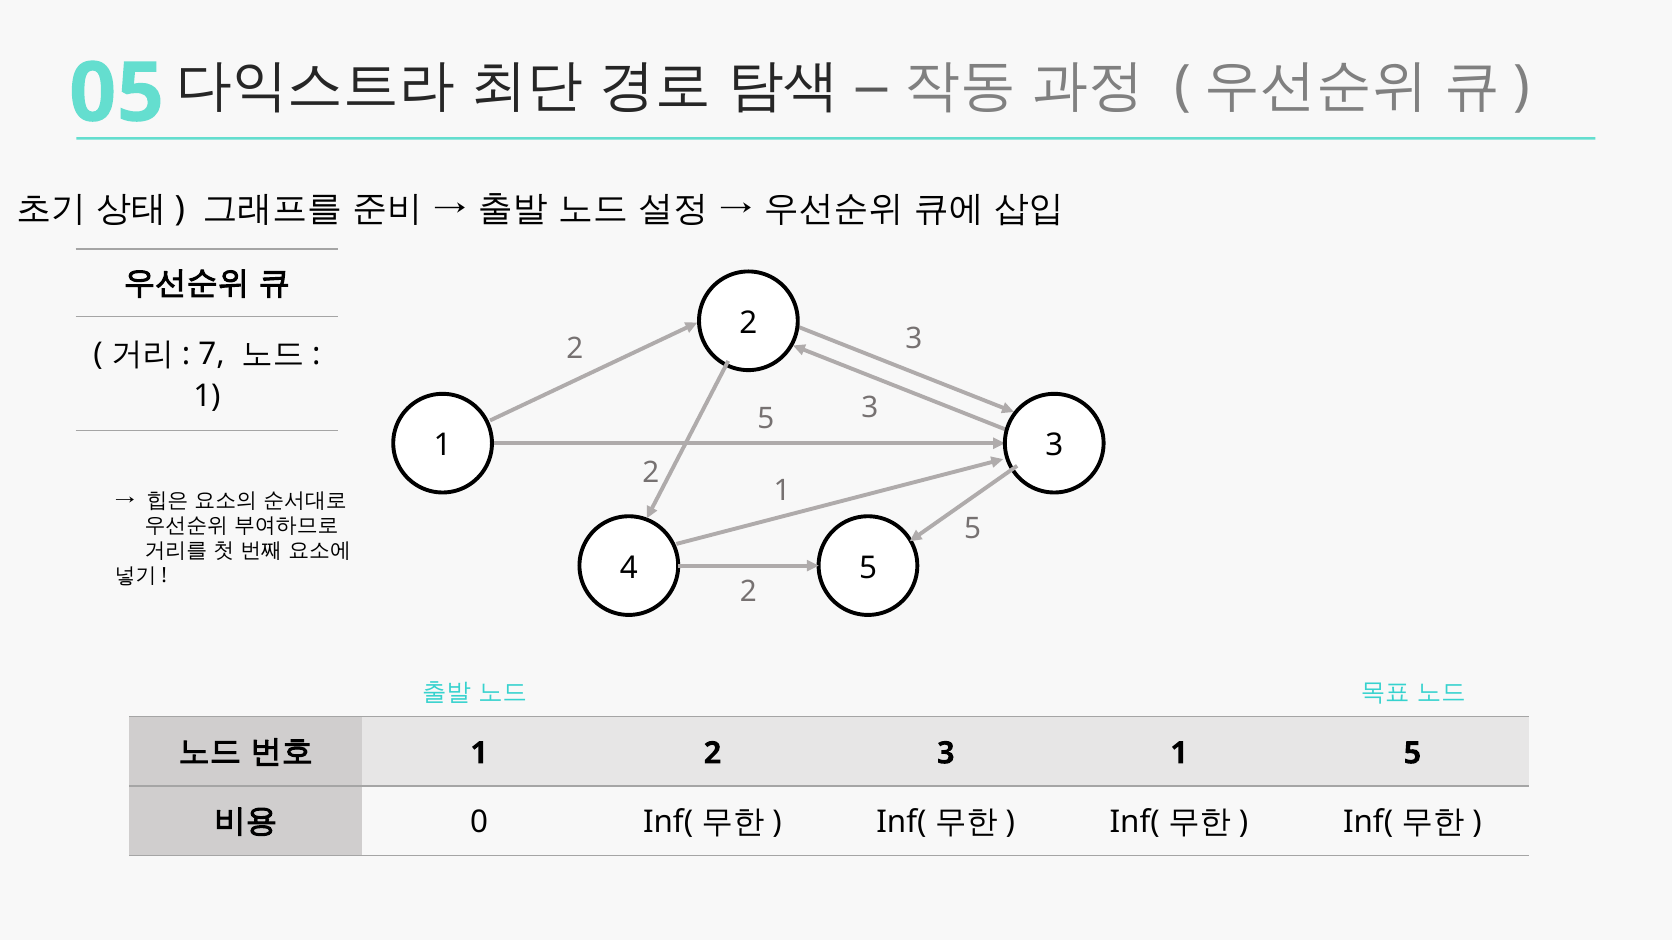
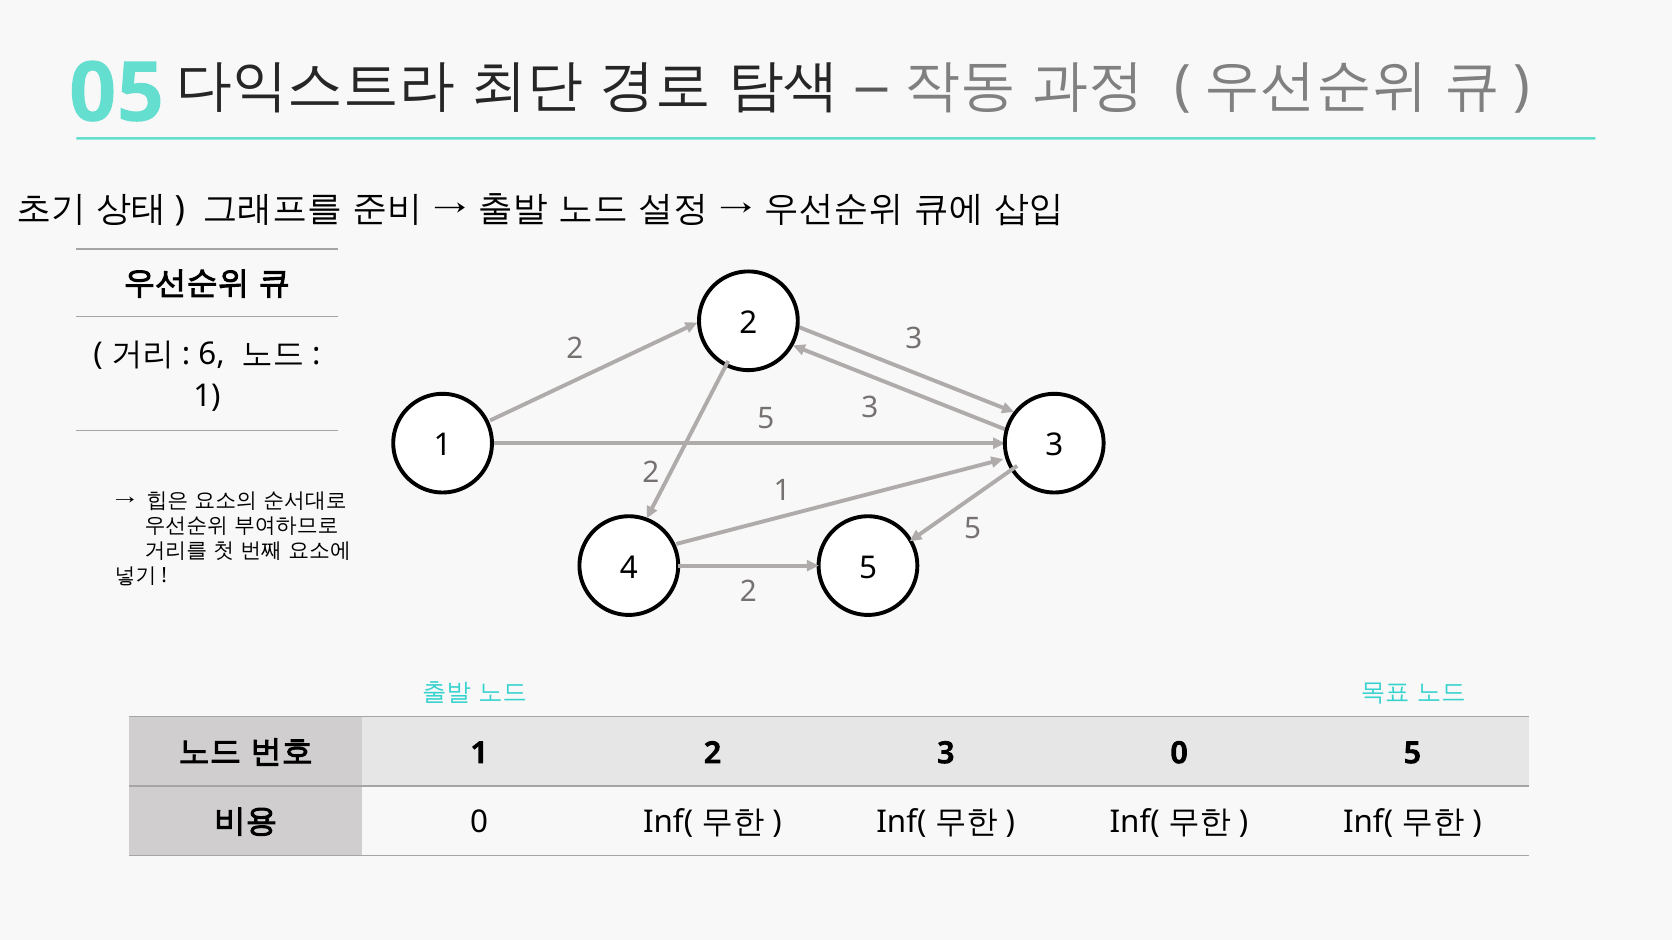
7: 7 -> 6 (212, 354)
3 1: 1 -> 0 (1179, 754)
